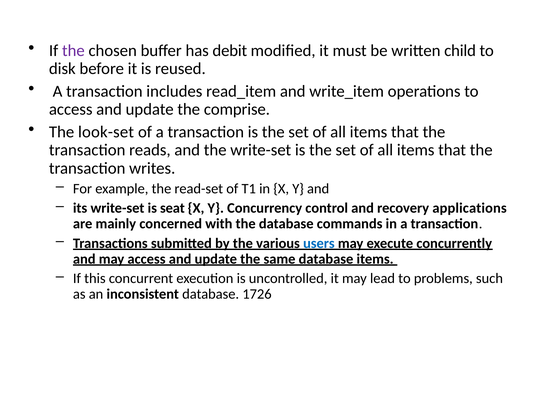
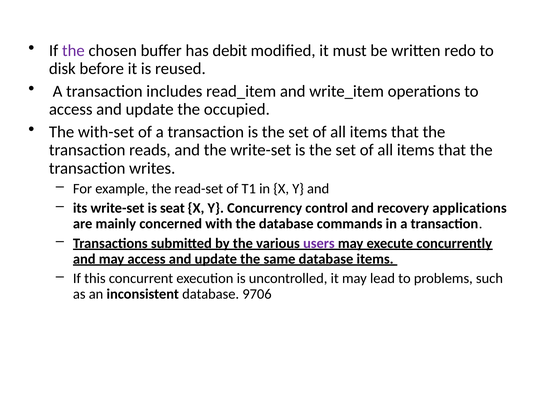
child: child -> redo (460, 51)
comprise: comprise -> occupied (237, 109)
look-set: look-set -> with-set (106, 132)
users colour: blue -> purple (319, 243)
1726: 1726 -> 9706 (257, 294)
